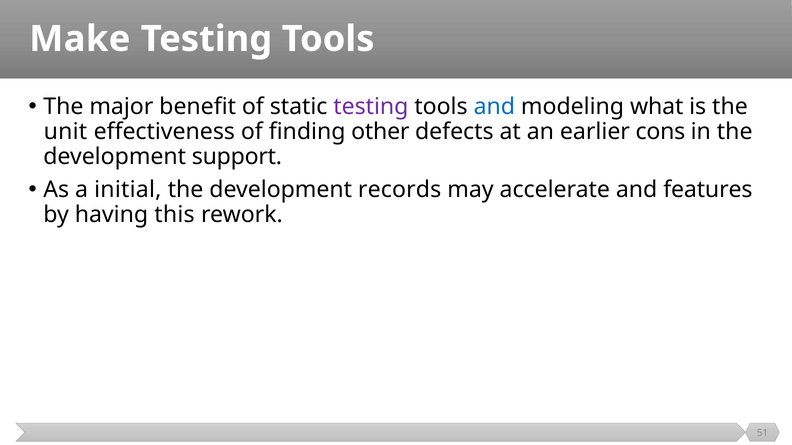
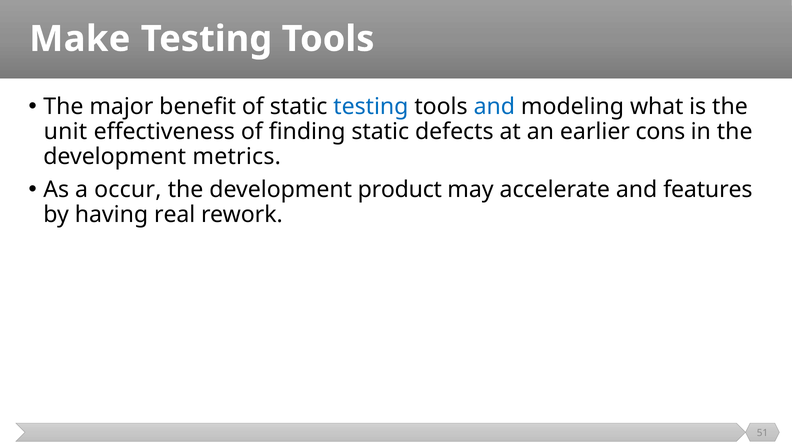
testing colour: purple -> blue (371, 107)
finding other: other -> static (380, 132)
support: support -> metrics (237, 157)
initial: initial -> occur (128, 190)
records: records -> product (400, 190)
this: this -> real (175, 215)
